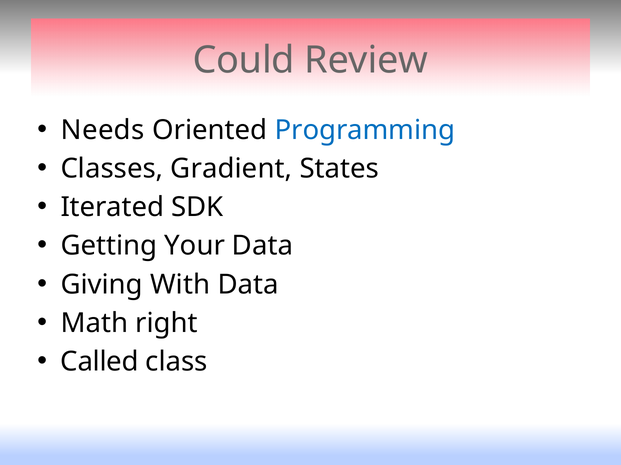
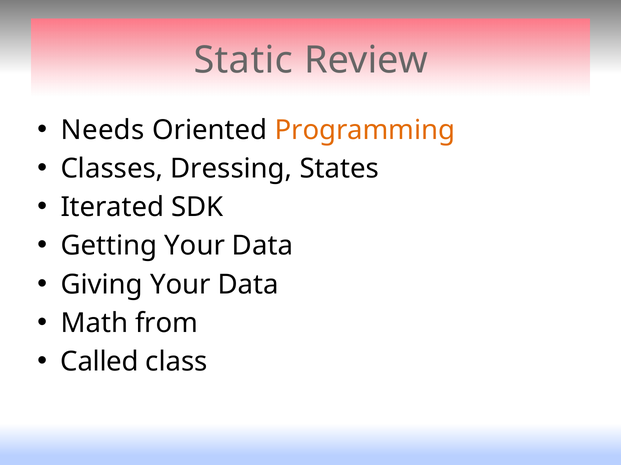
Could: Could -> Static (243, 60)
Programming colour: blue -> orange (365, 130)
Gradient: Gradient -> Dressing (231, 169)
Giving With: With -> Your (180, 285)
right: right -> from (167, 324)
